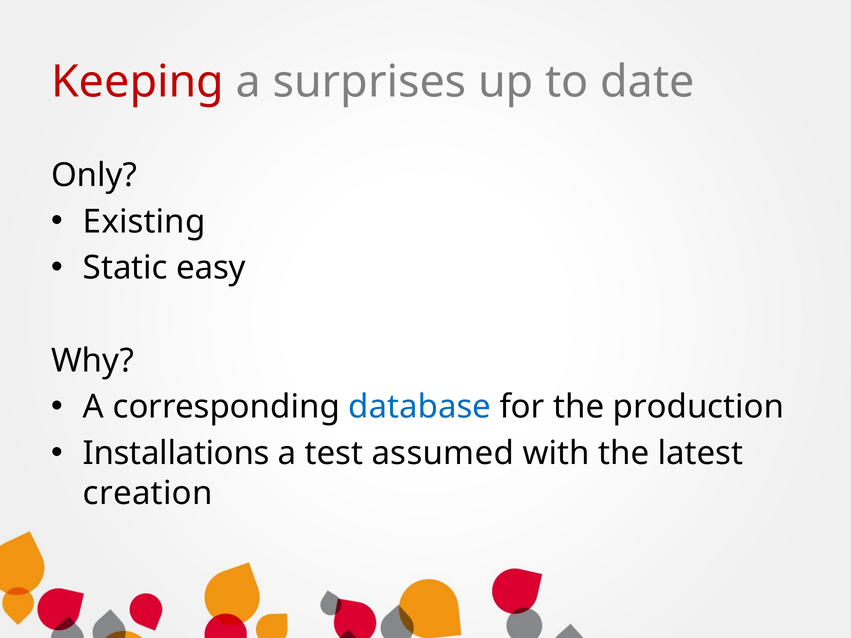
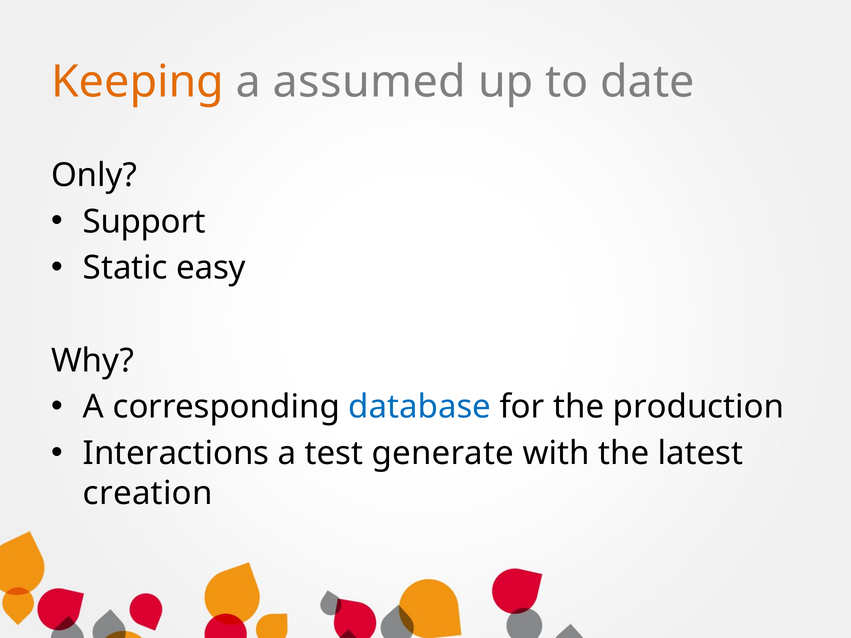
Keeping colour: red -> orange (138, 82)
surprises: surprises -> assumed (369, 82)
Existing: Existing -> Support (144, 222)
Installations: Installations -> Interactions (176, 454)
assumed: assumed -> generate (443, 454)
